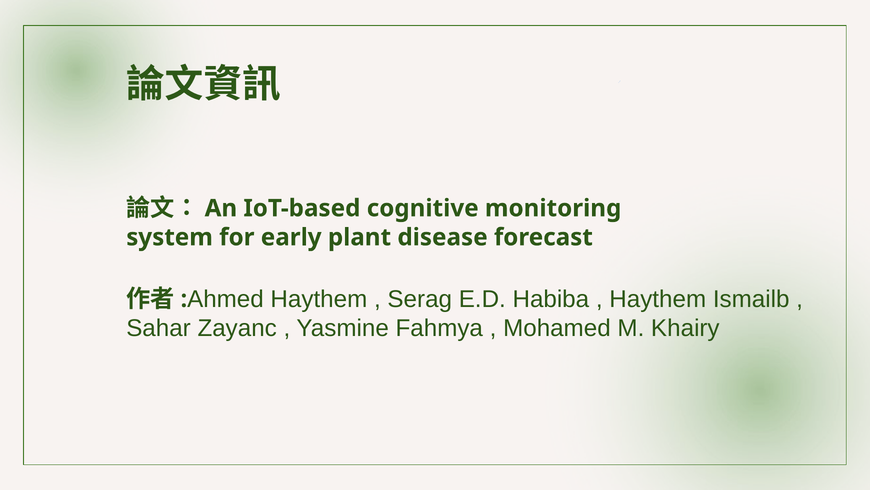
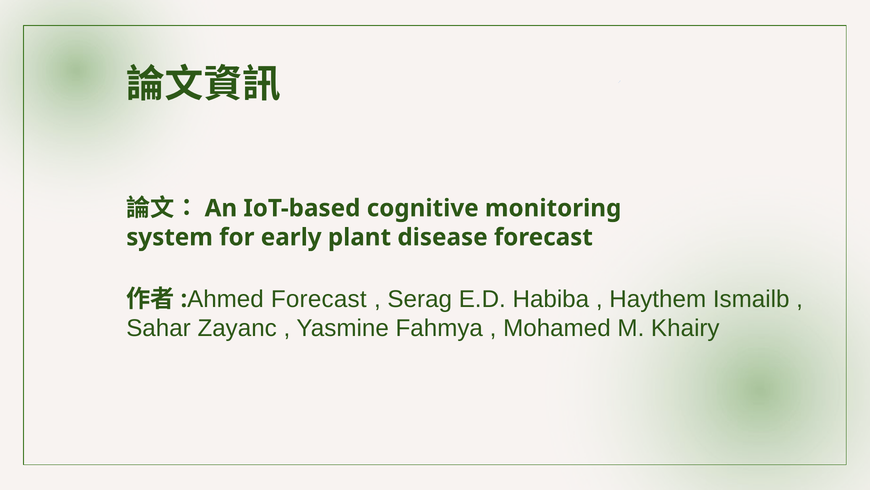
Haythem: Haythem -> Forecast (319, 299)
